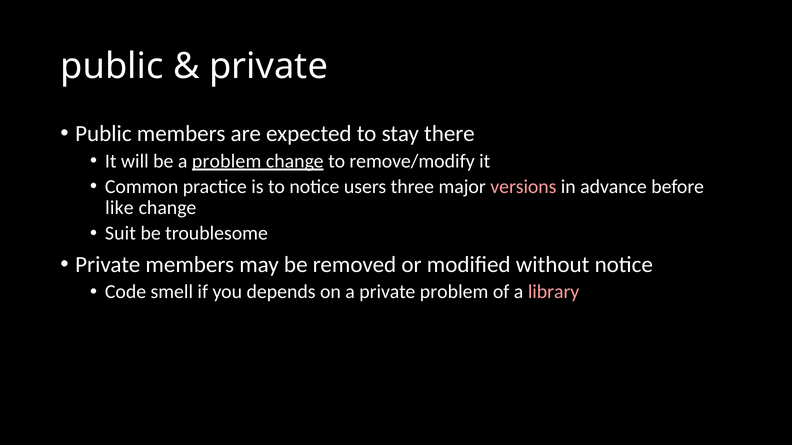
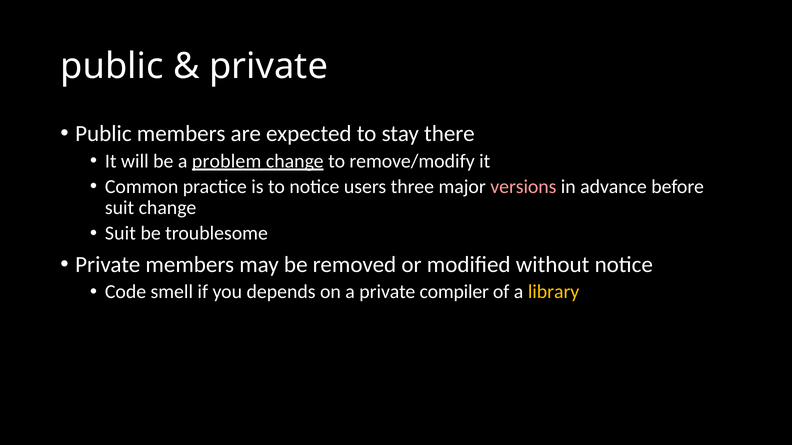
like: like -> suit (120, 208)
private problem: problem -> compiler (454, 292)
library colour: pink -> yellow (554, 292)
